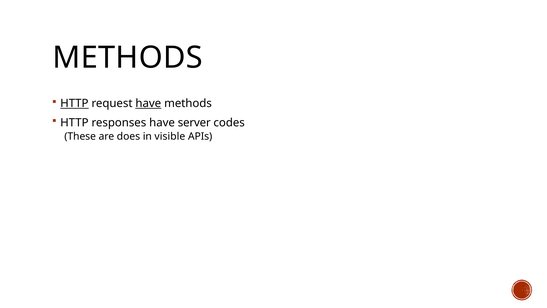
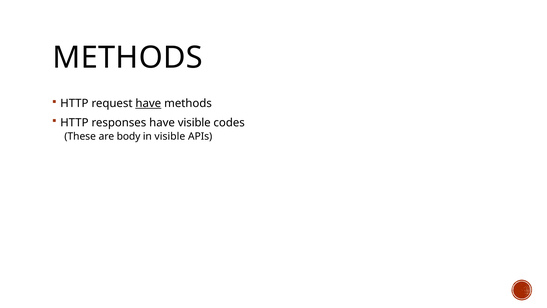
HTTP underline: present -> none (74, 103)
have server: server -> visible (194, 122)
does: does -> body (129, 136)
